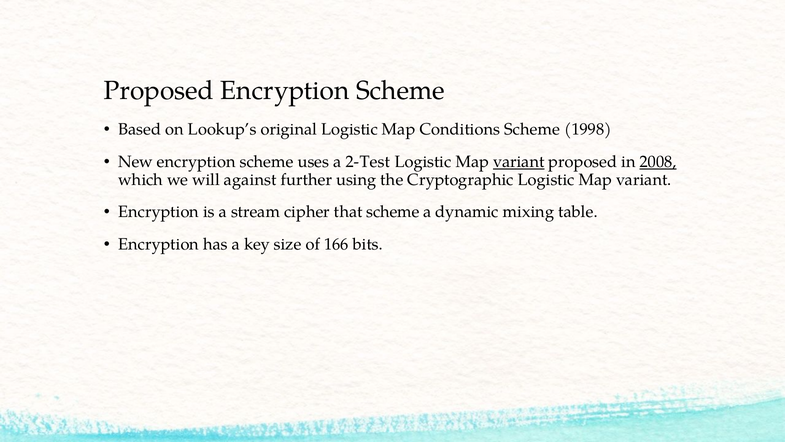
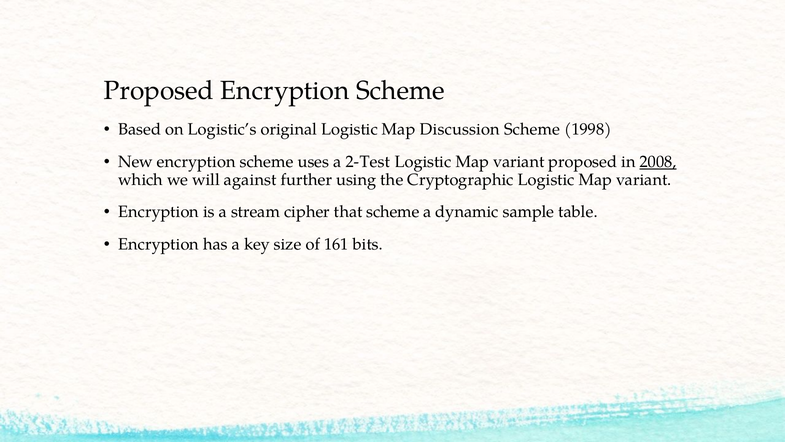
Lookup’s: Lookup’s -> Logistic’s (222, 129)
Conditions: Conditions -> Discussion (460, 129)
variant underline: present -> none (519, 162)
mixing: mixing -> sample (529, 212)
166: 166 -> 161 (336, 244)
